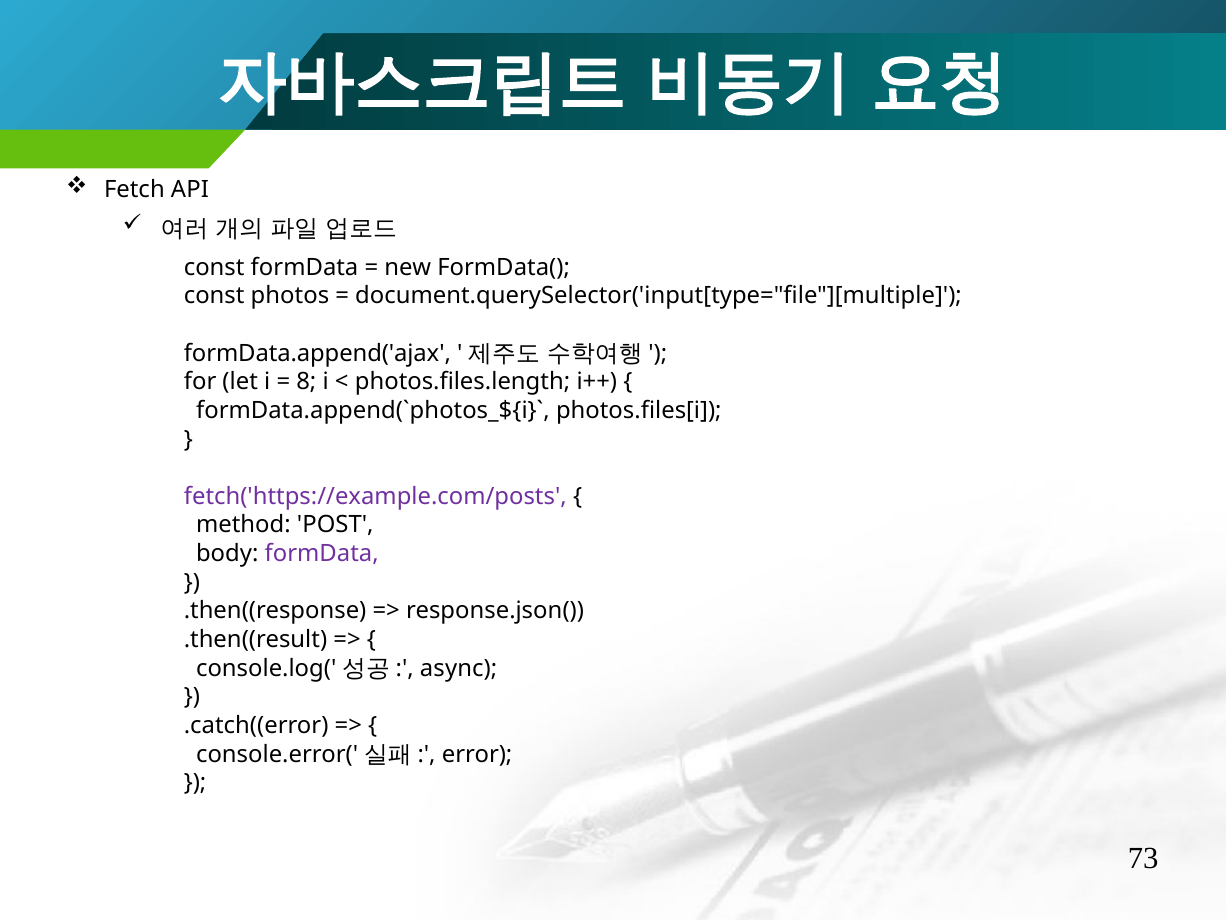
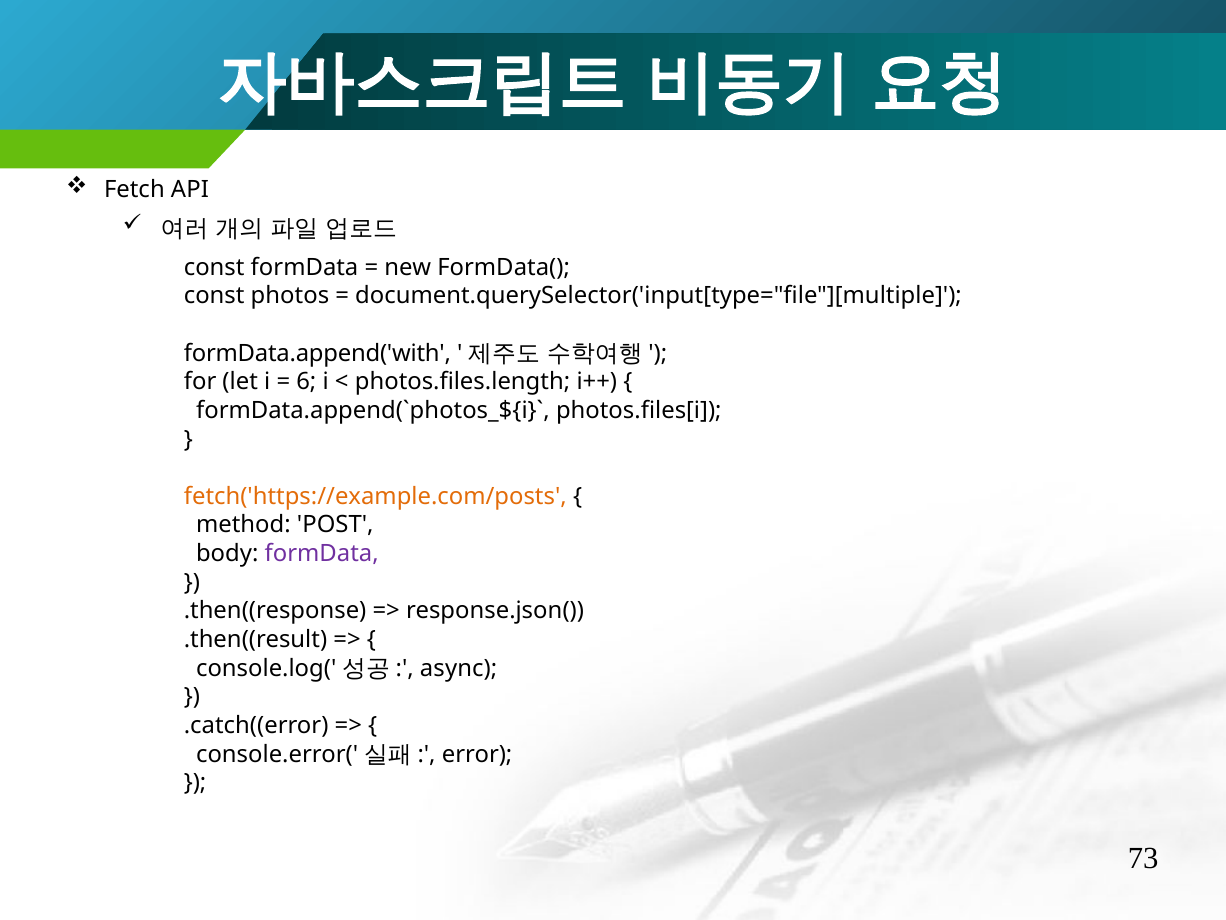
formData.append('ajax: formData.append('ajax -> formData.append('with (317, 353)
8: 8 -> 6 (306, 382)
fetch('https://example.com/posts colour: purple -> orange (375, 496)
